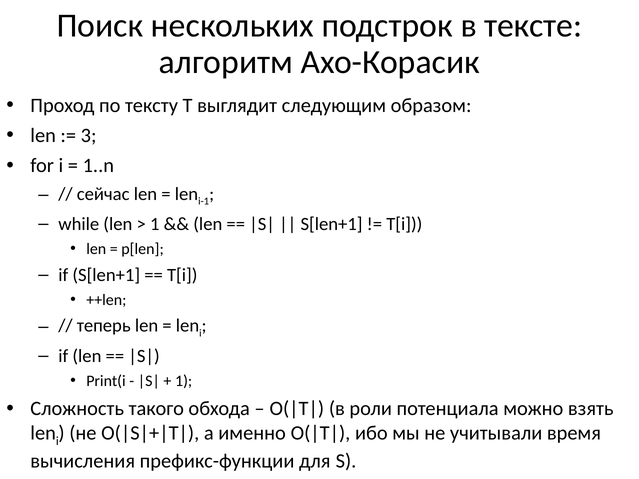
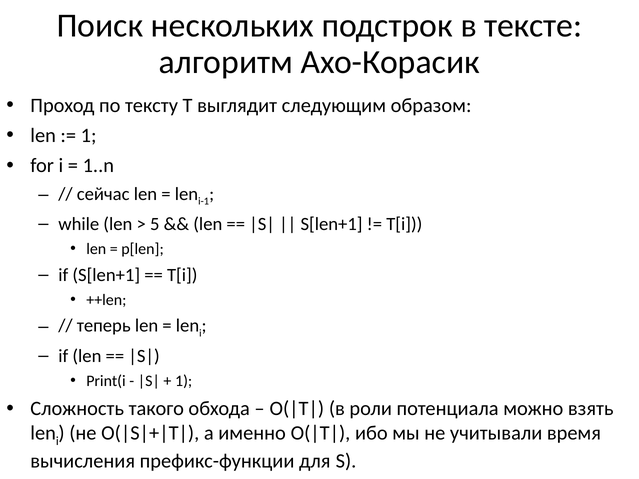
3: 3 -> 1 (89, 136)
1: 1 -> 5 (155, 224)
